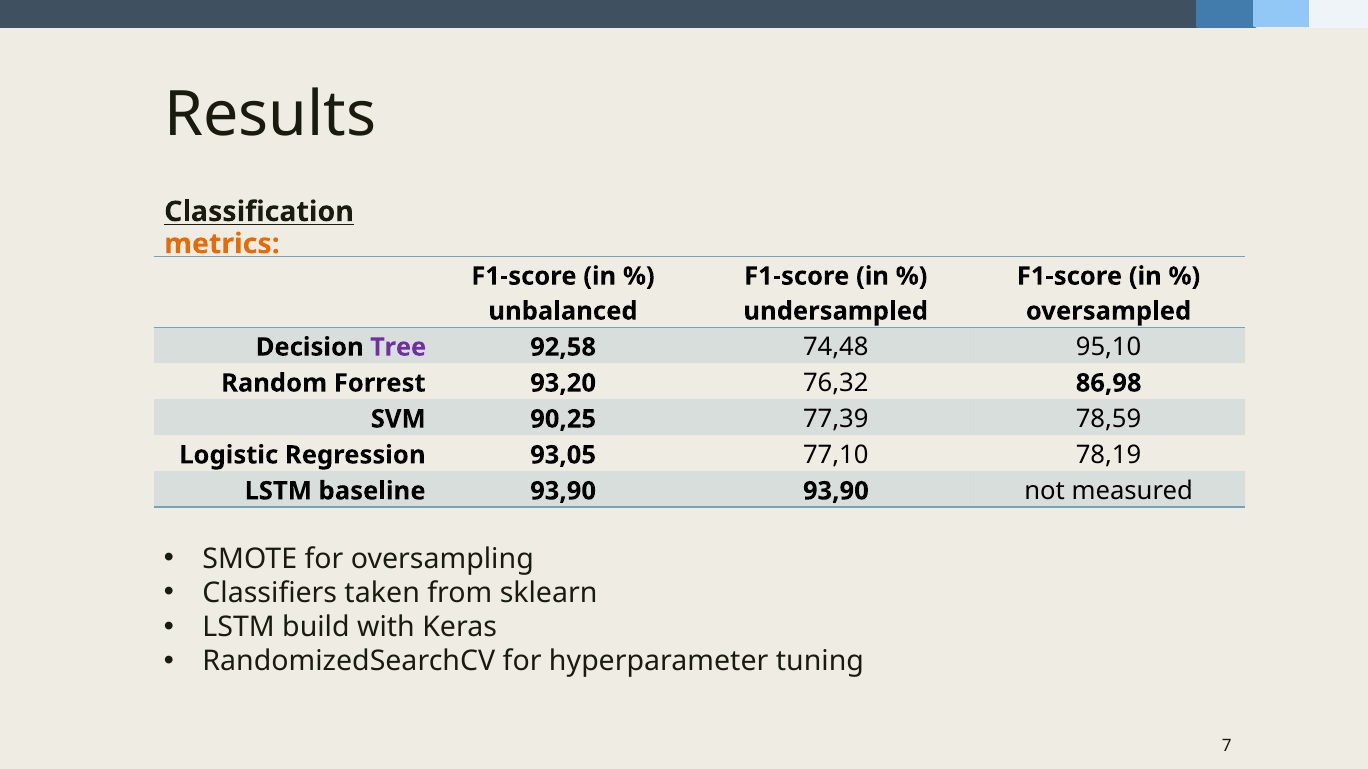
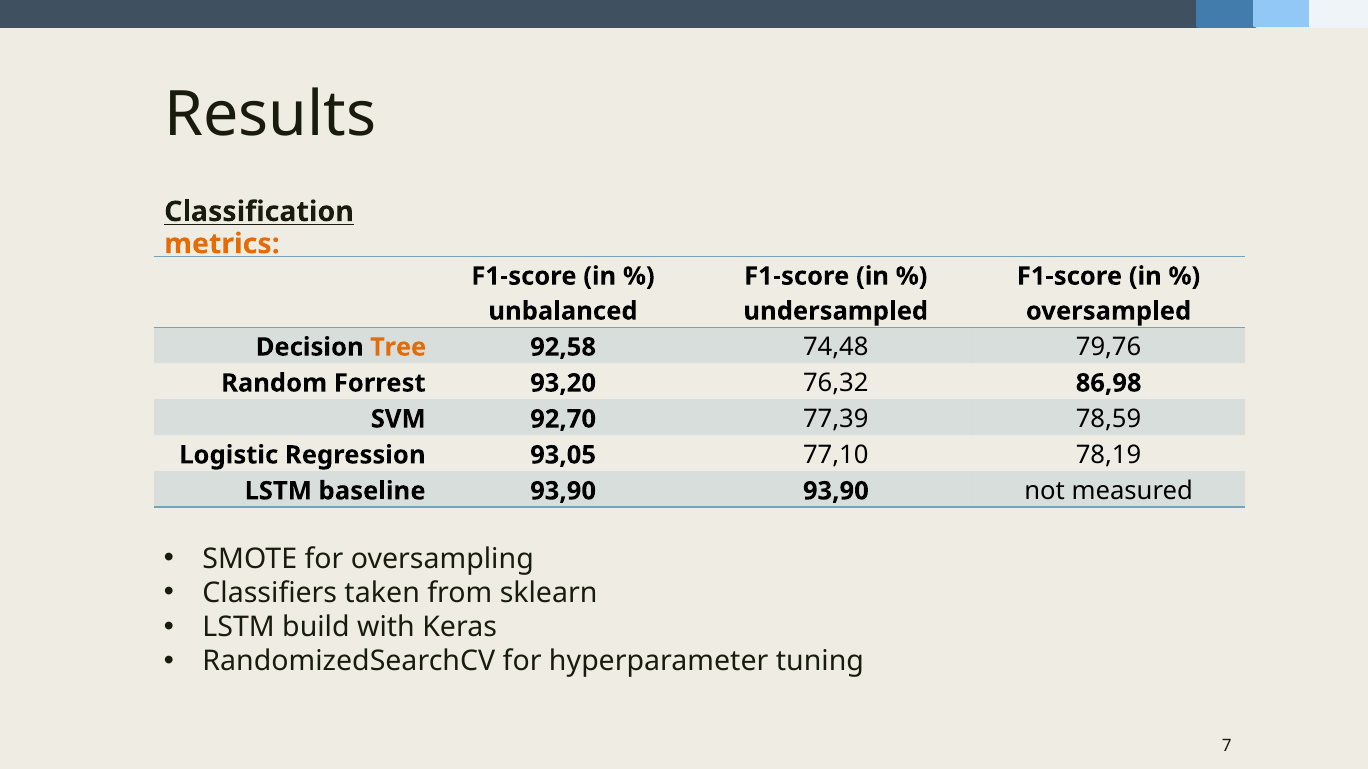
Tree colour: purple -> orange (398, 347)
95,10: 95,10 -> 79,76 (1109, 347)
90,25: 90,25 -> 92,70 (563, 419)
